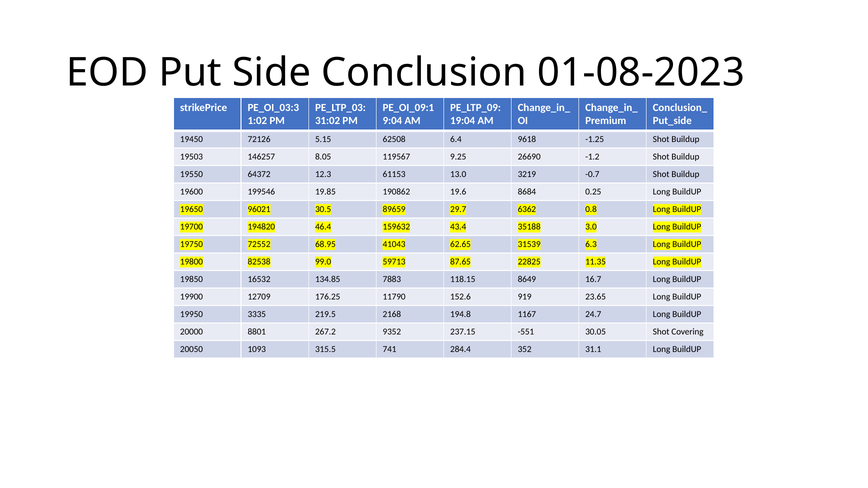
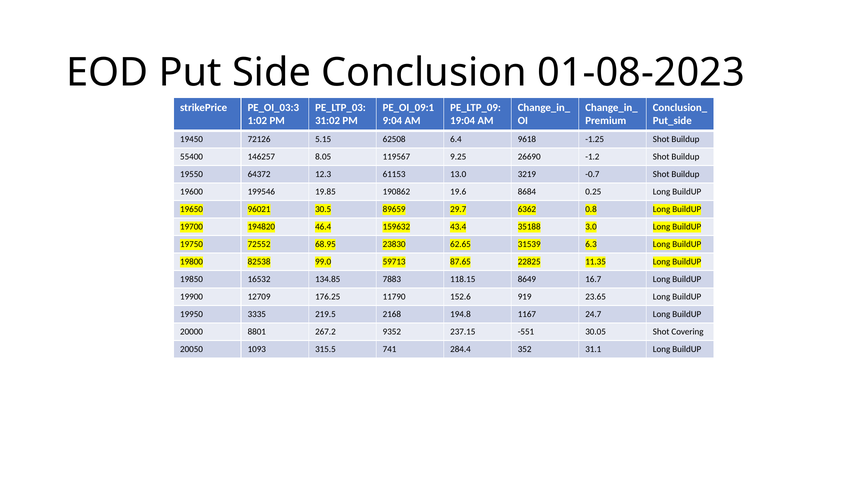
19503: 19503 -> 55400 (192, 157)
41043: 41043 -> 23830 (394, 244)
